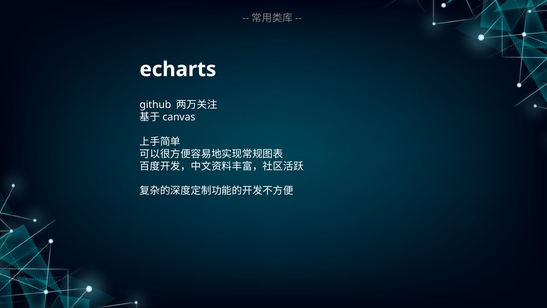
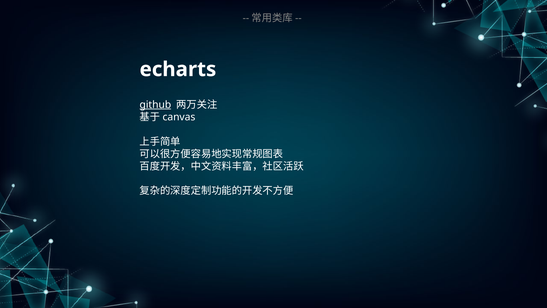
github underline: none -> present (155, 105)
